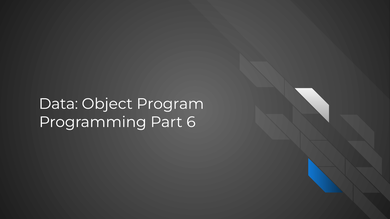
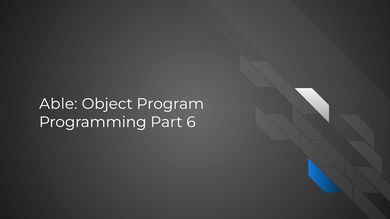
Data: Data -> Able (58, 104)
